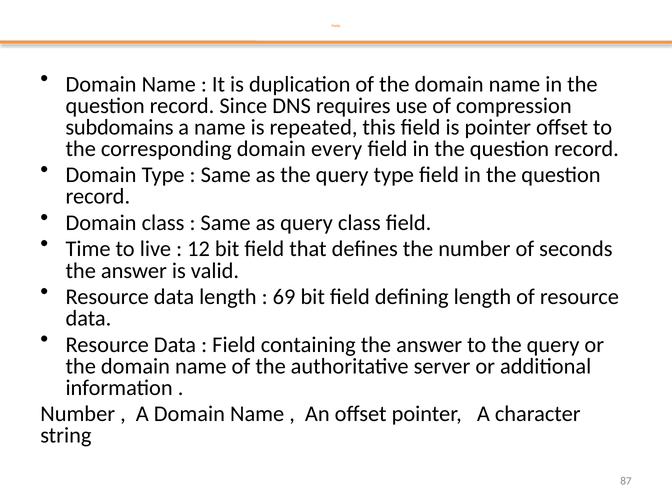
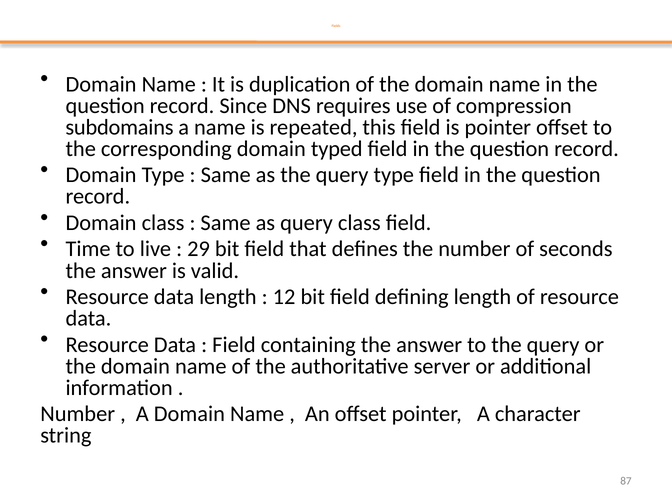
every: every -> typed (337, 149)
12: 12 -> 29 (199, 249)
69: 69 -> 12 (284, 297)
